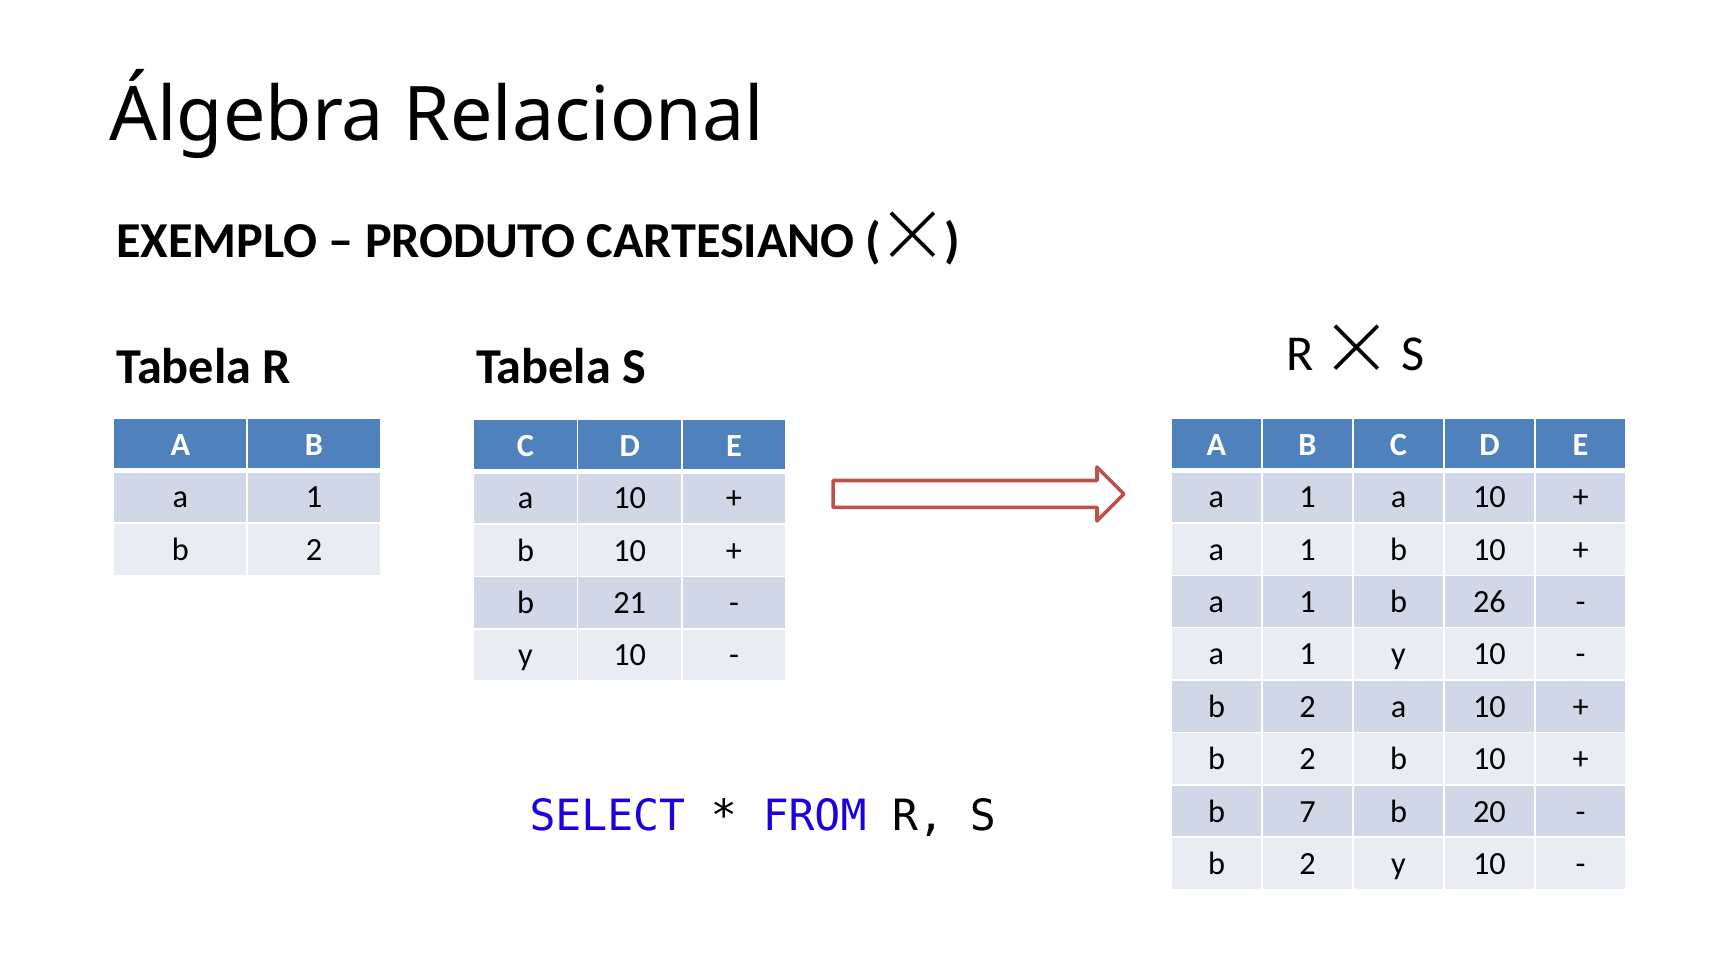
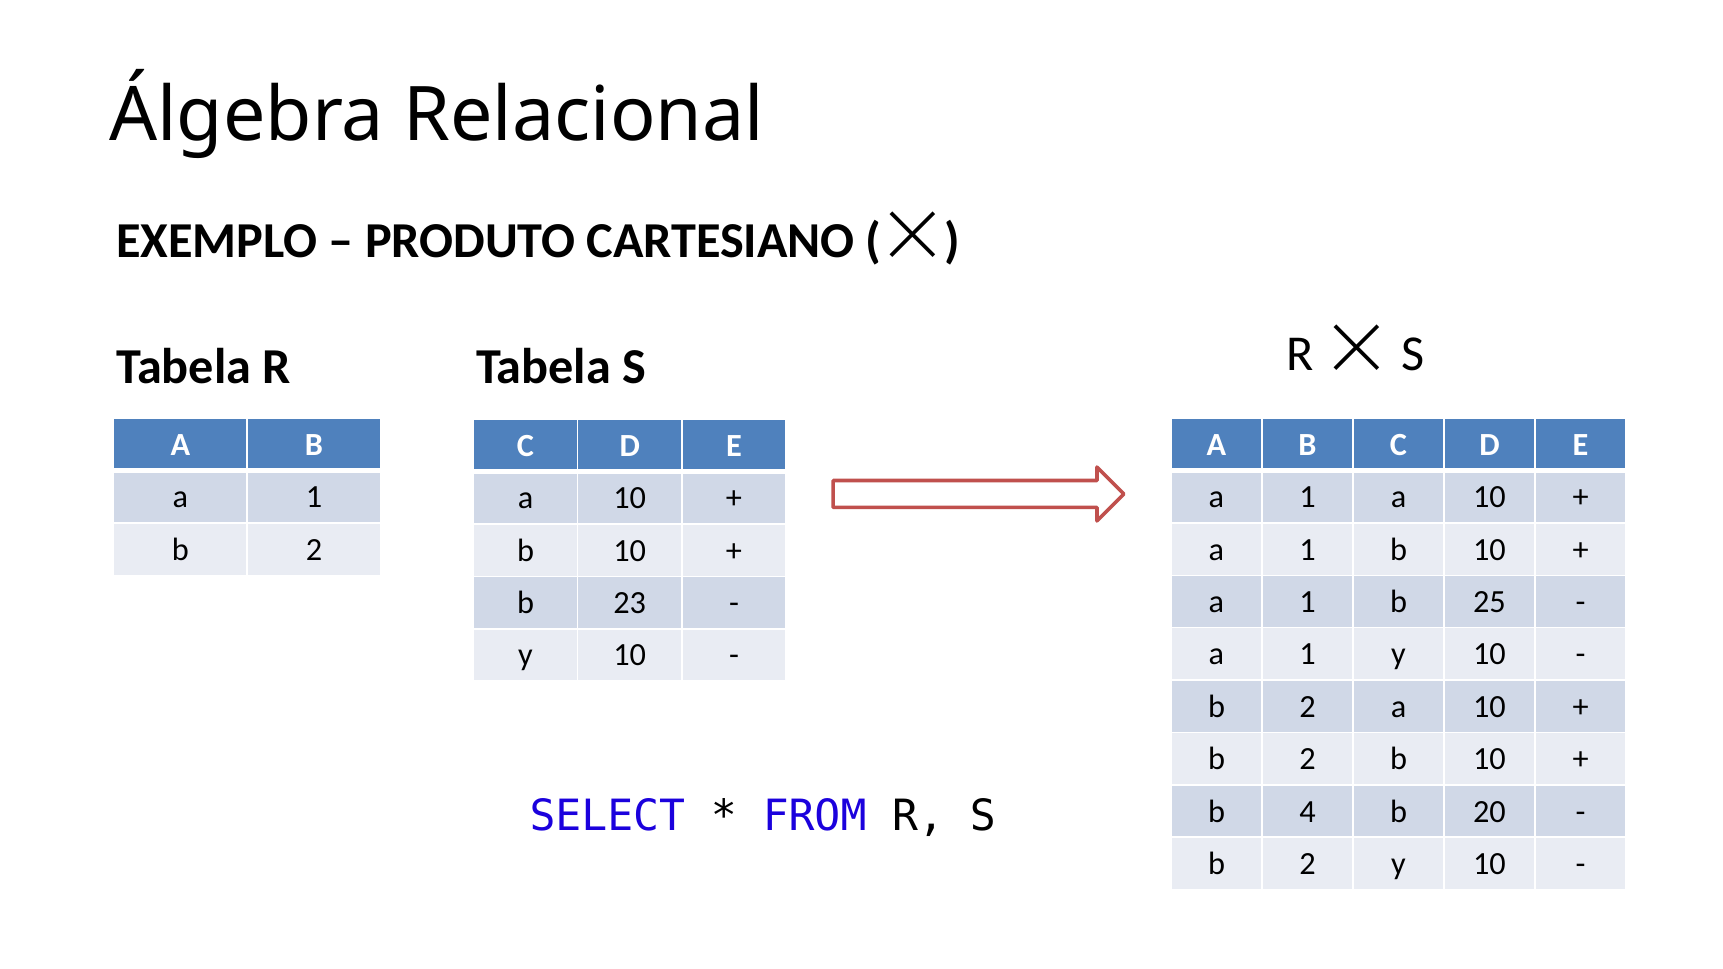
26: 26 -> 25 (1489, 602)
21: 21 -> 23 (630, 603)
7: 7 -> 4 (1307, 812)
